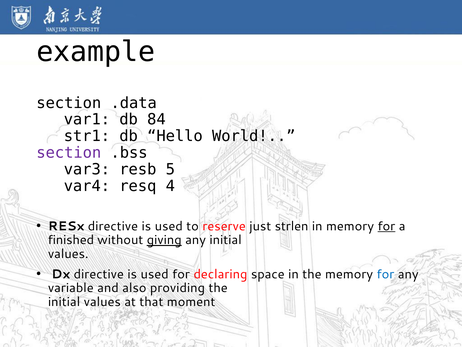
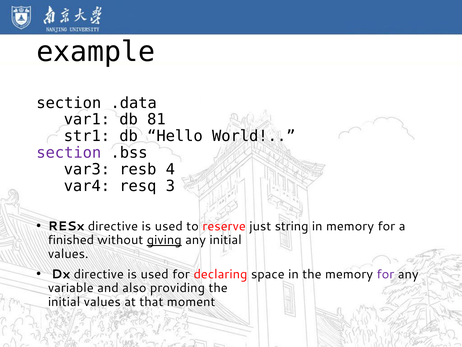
84: 84 -> 81 (156, 119)
5: 5 -> 4 (170, 169)
4: 4 -> 3 (170, 186)
strlen: strlen -> string (292, 226)
for underline: present -> none (386, 226)
for colour: blue -> purple (385, 274)
